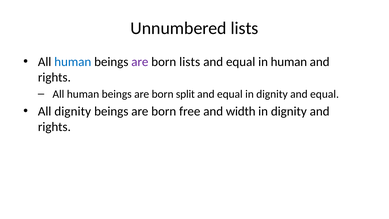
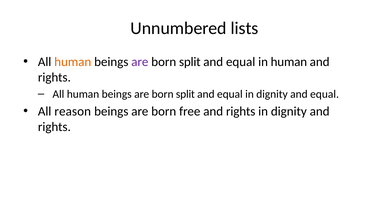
human colour: blue -> orange (73, 62)
lists: lists -> split (190, 62)
All dignity: dignity -> reason (73, 111)
free and width: width -> rights (241, 111)
